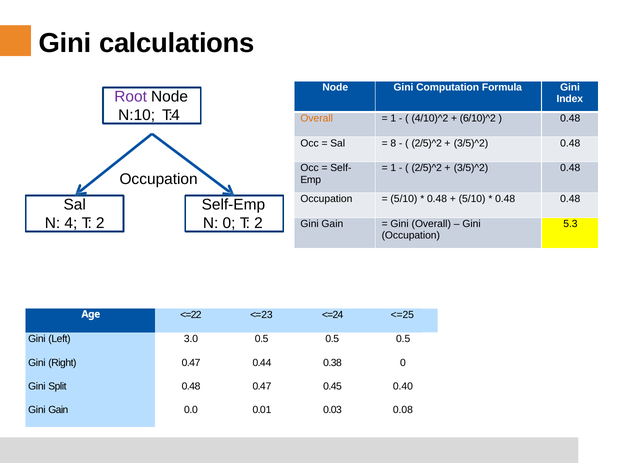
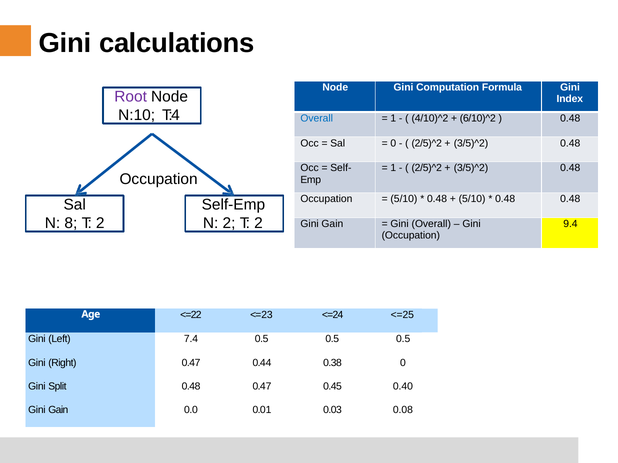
Overall colour: orange -> blue (317, 118)
8: 8 -> 0 (393, 143)
4: 4 -> 8 (71, 224)
N 0: 0 -> 2 (229, 224)
5.3: 5.3 -> 9.4 (570, 224)
3.0: 3.0 -> 7.4 (191, 339)
